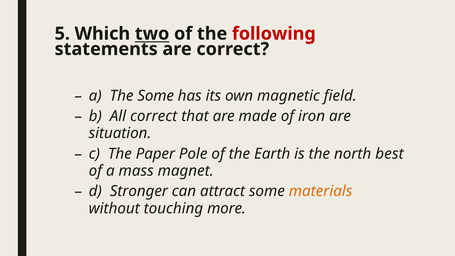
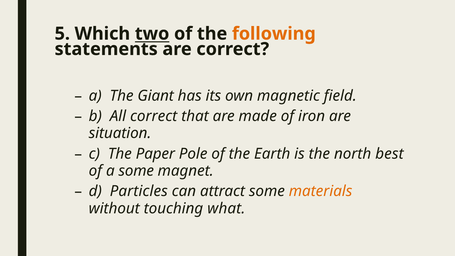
following colour: red -> orange (274, 34)
The Some: Some -> Giant (156, 96)
a mass: mass -> some (136, 171)
Stronger: Stronger -> Particles (139, 191)
more: more -> what (226, 208)
